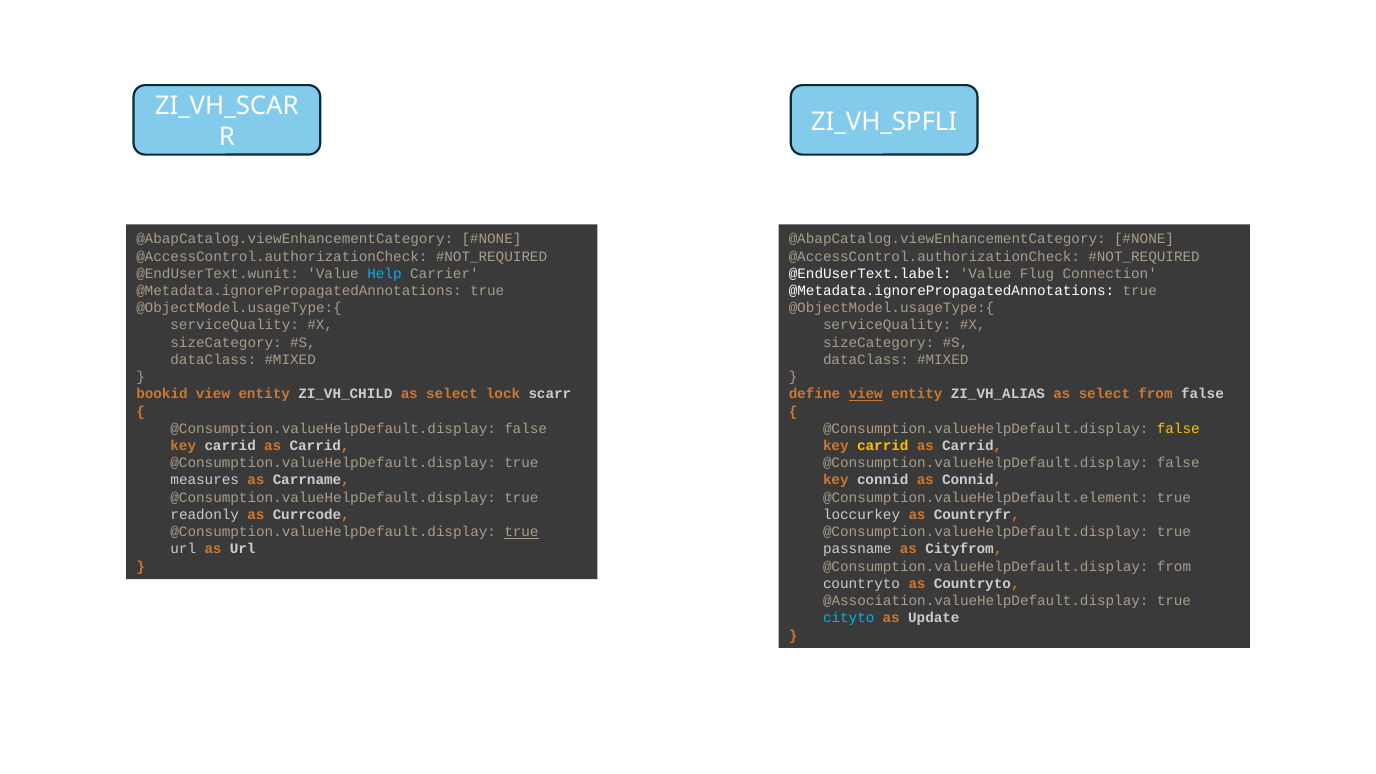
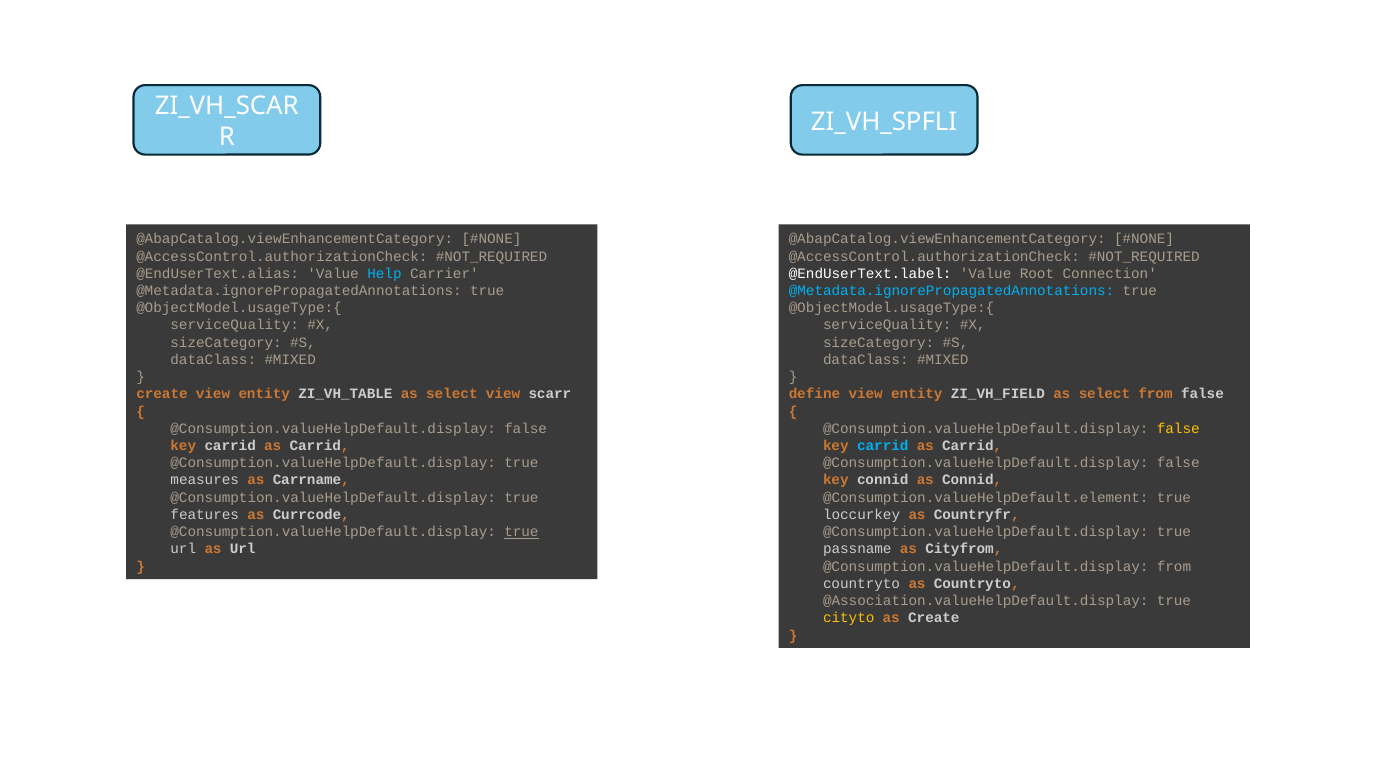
@EndUserText.wunit: @EndUserText.wunit -> @EndUserText.alias (218, 274)
Flug: Flug -> Root (1037, 274)
@Metadata.ignorePropagatedAnnotations colour: white -> light blue (952, 291)
bookid: bookid -> create (162, 394)
ZI_VH_CHILD: ZI_VH_CHILD -> ZI_VH_TABLE (345, 394)
select lock: lock -> view (503, 394)
view underline: present -> none (866, 394)
ZI_VH_ALIAS: ZI_VH_ALIAS -> ZI_VH_FIELD (998, 394)
carrid colour: yellow -> light blue (883, 446)
readonly: readonly -> features (205, 515)
cityto colour: light blue -> yellow (849, 618)
as Update: Update -> Create (934, 618)
